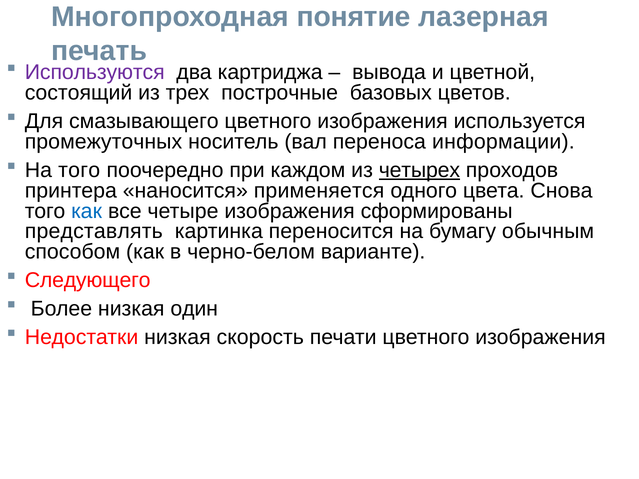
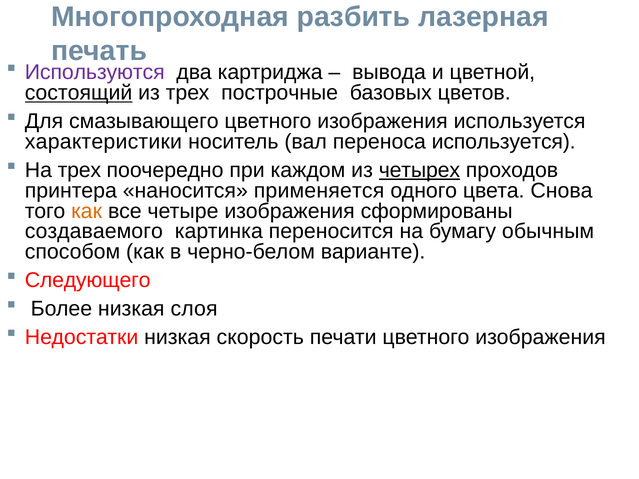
понятие: понятие -> разбить (354, 17)
состоящий underline: none -> present (79, 93)
промежуточных: промежуточных -> характеристики (103, 142)
переноса информации: информации -> используется (504, 142)
На того: того -> трех (79, 170)
как colour: blue -> orange (87, 211)
представлять: представлять -> создаваемого (94, 232)
один: один -> слоя (194, 309)
